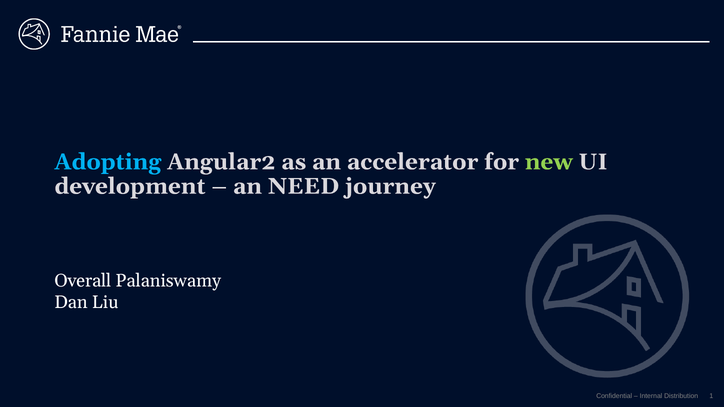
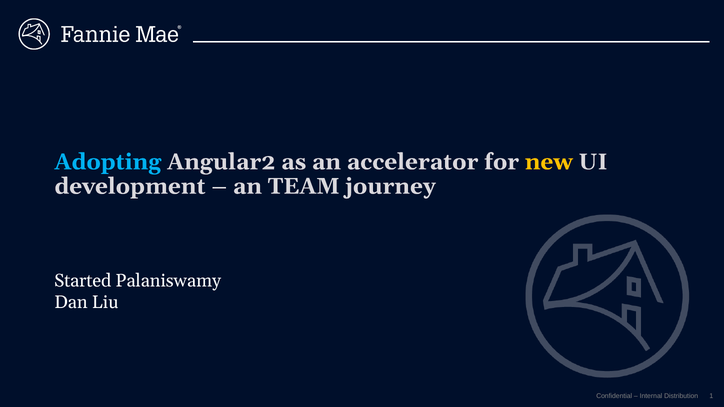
new colour: light green -> yellow (549, 162)
NEED: NEED -> TEAM (304, 186)
Overall: Overall -> Started (83, 281)
